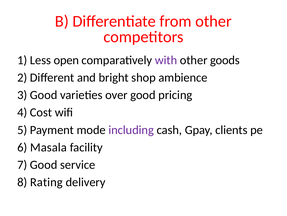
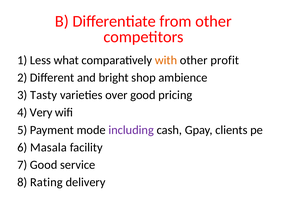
open: open -> what (66, 60)
with colour: purple -> orange (166, 60)
goods: goods -> profit (225, 60)
3 Good: Good -> Tasty (44, 95)
Cost: Cost -> Very (41, 112)
